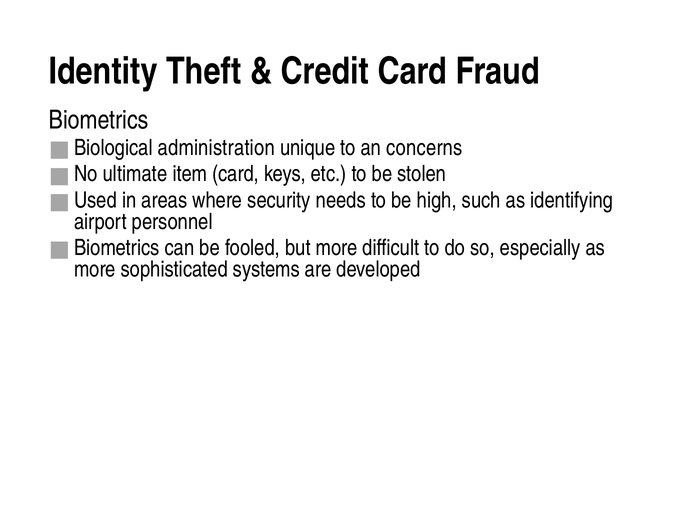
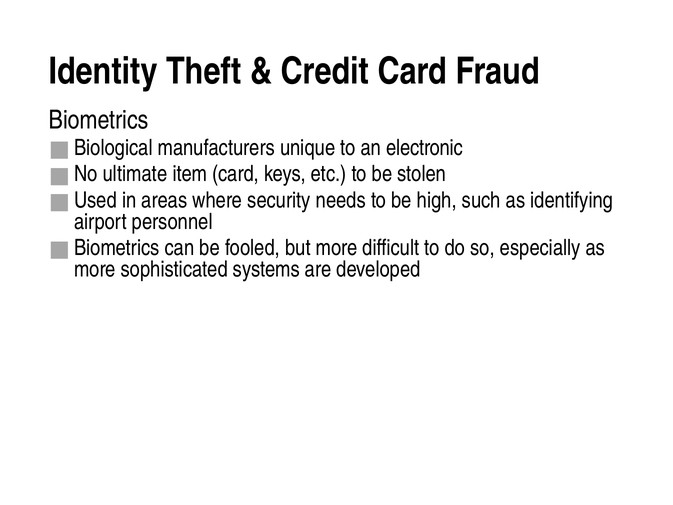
administration: administration -> manufacturers (216, 148)
concerns: concerns -> electronic (425, 148)
